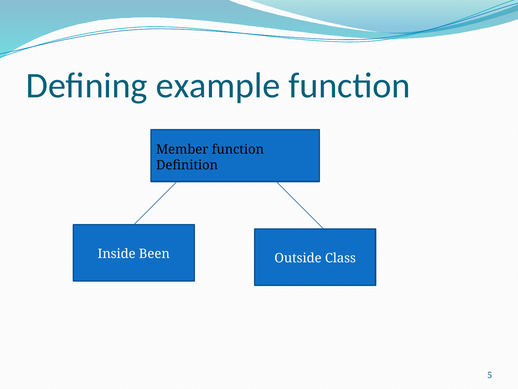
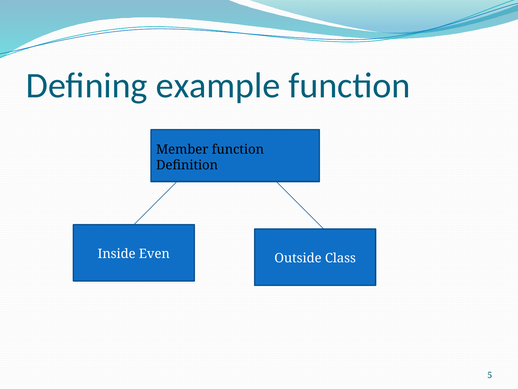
Been: Been -> Even (154, 253)
